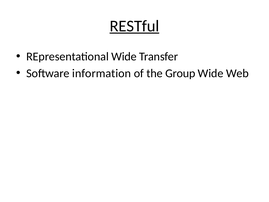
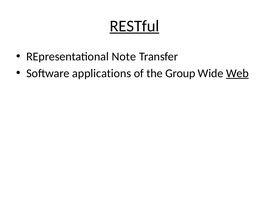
REpresentational Wide: Wide -> Note (124, 56)
information: information -> applications (102, 73)
Web underline: none -> present (237, 73)
